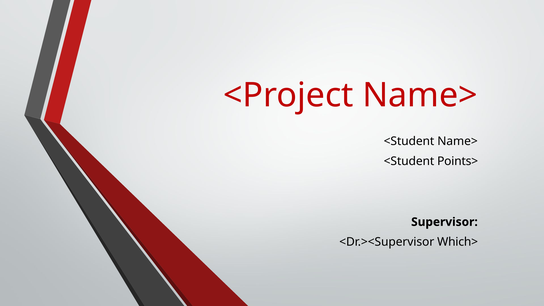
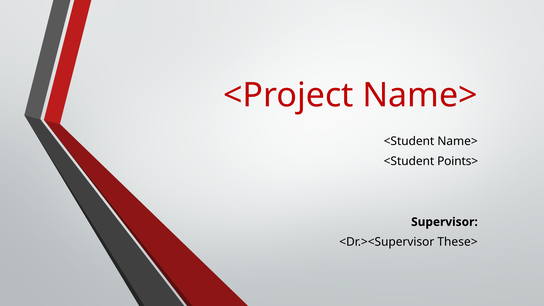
Which>: Which> -> These> (458, 242)
